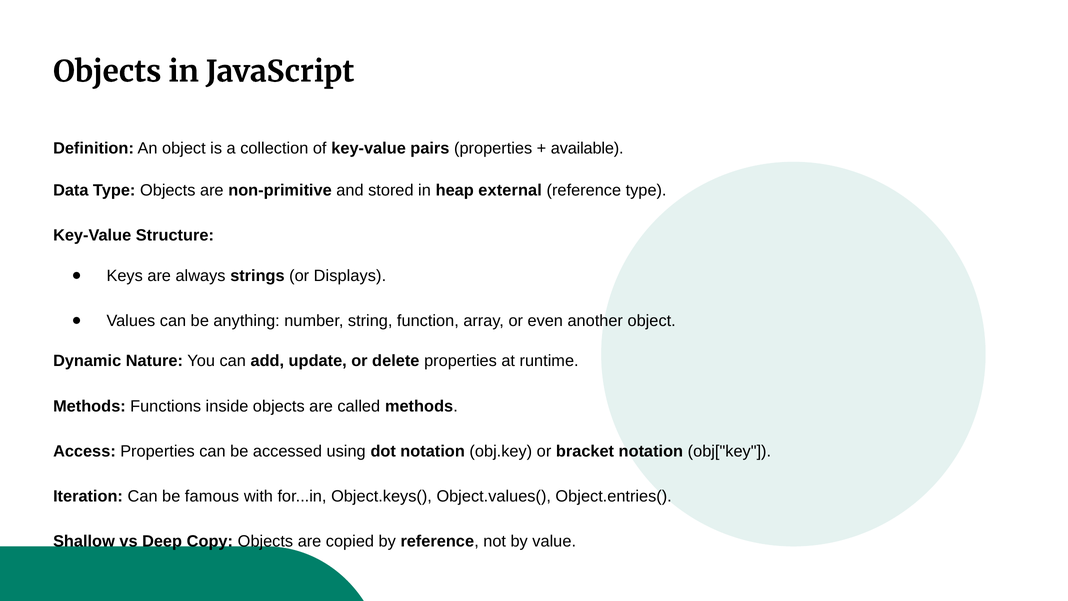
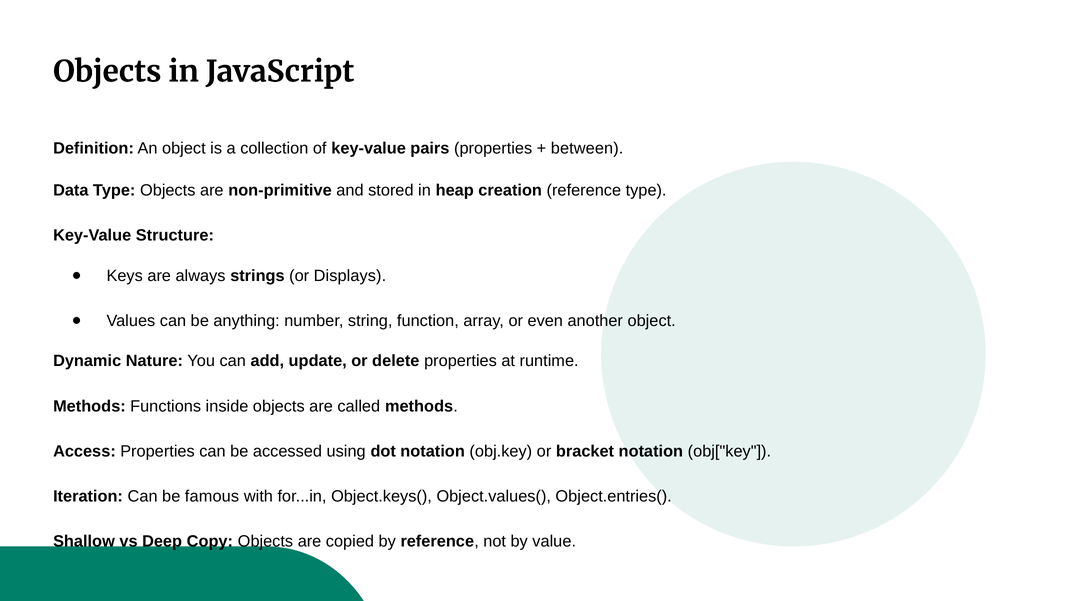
available: available -> between (587, 148)
external: external -> creation (510, 190)
